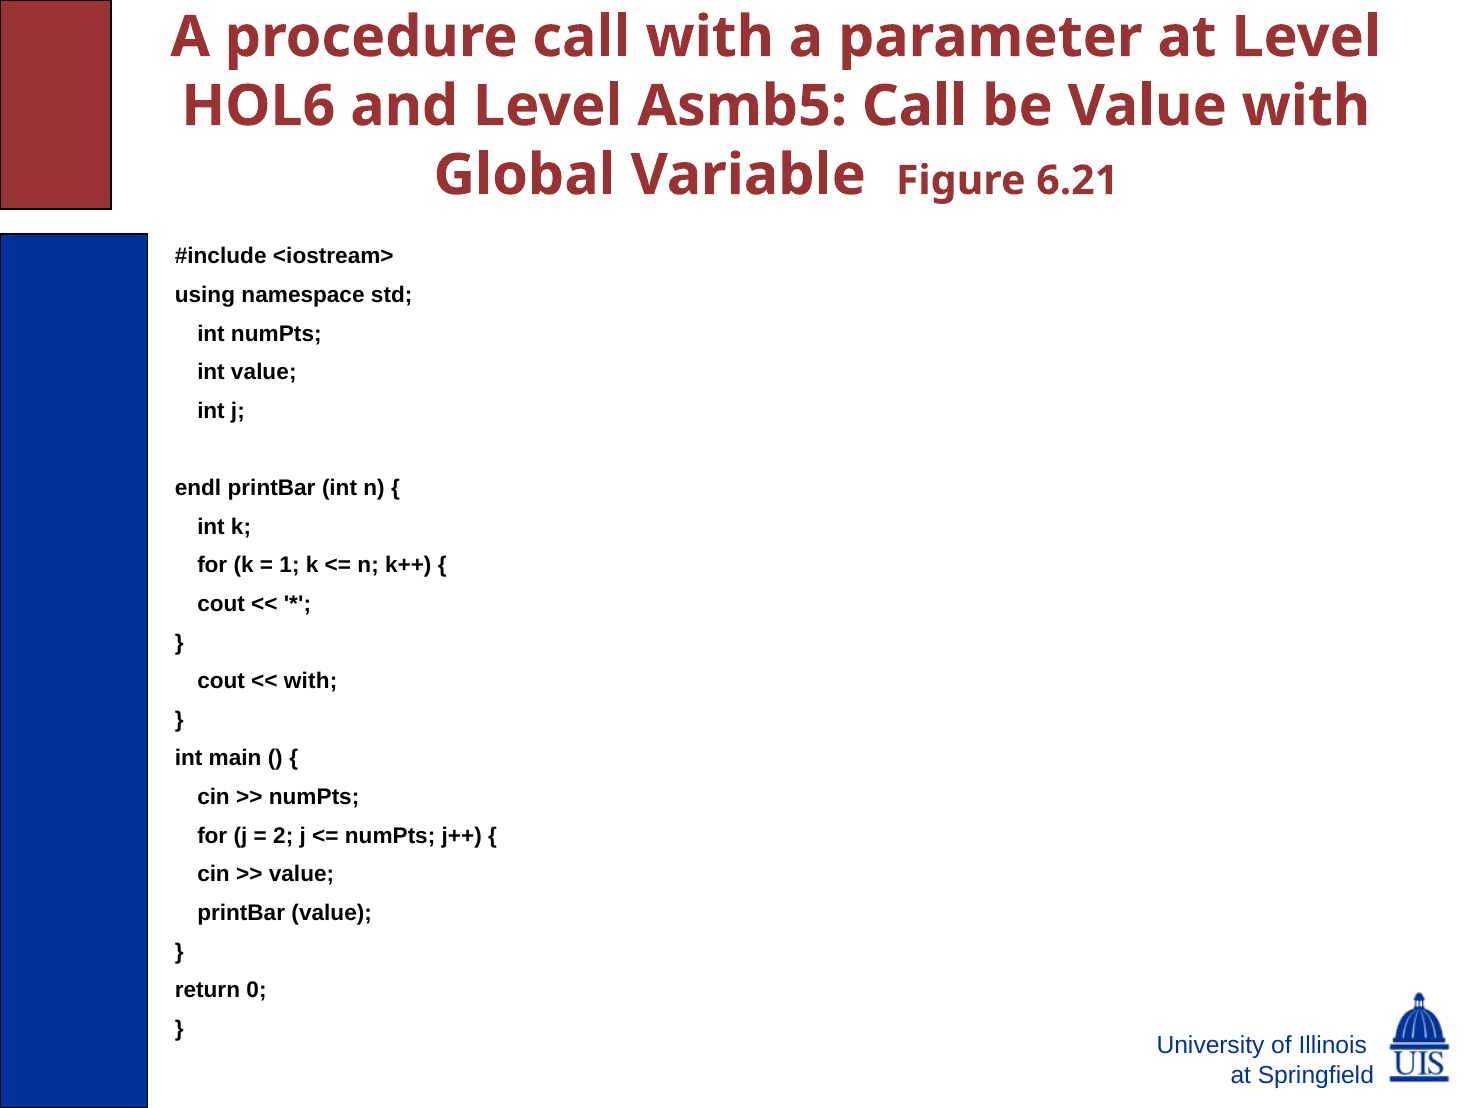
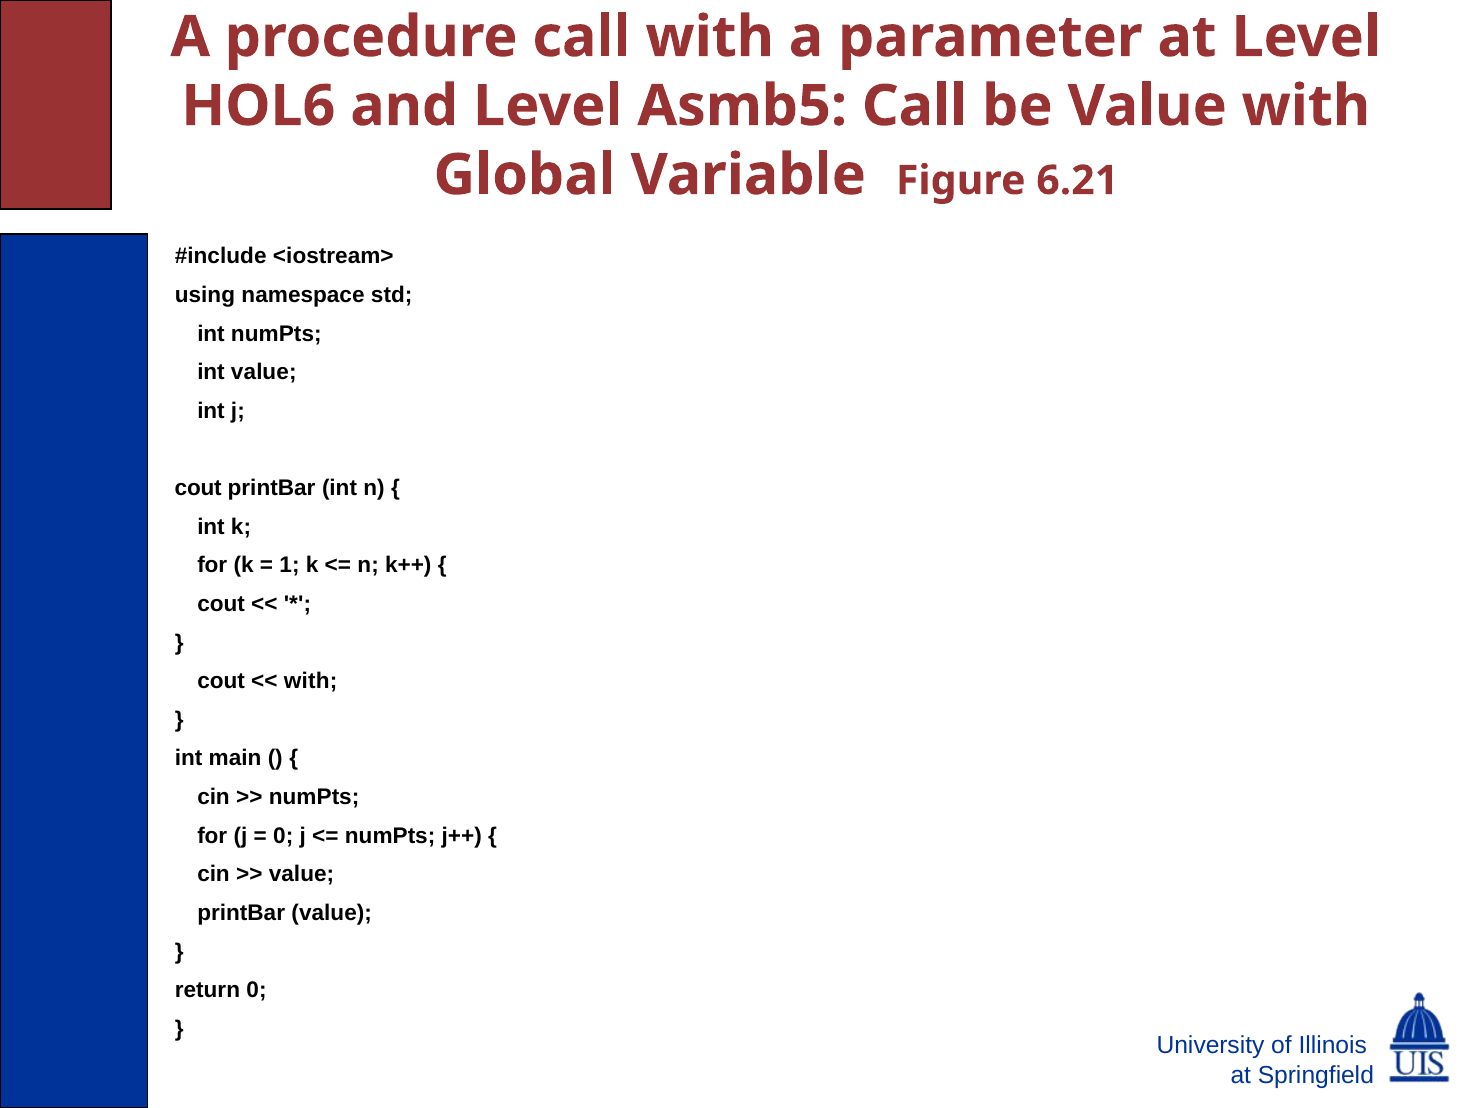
endl: endl -> cout (198, 488)
2: 2 -> 0 (283, 836)
